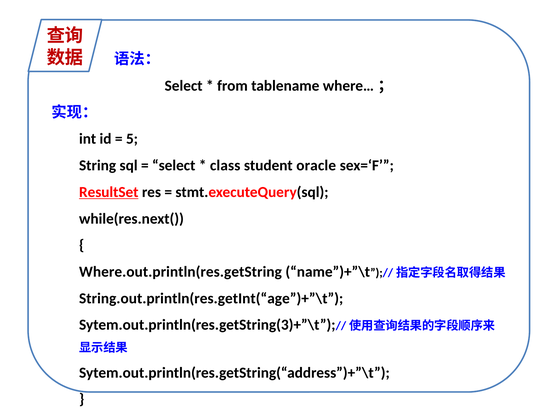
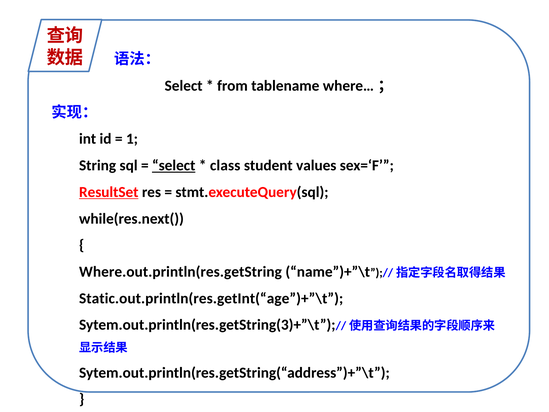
5: 5 -> 1 (132, 139)
select underline: none -> present (174, 165)
oracle: oracle -> values (316, 165)
String.out.println(res.getInt(“age”)+”\t: String.out.println(res.getInt(“age”)+”\t -> Static.out.println(res.getInt(“age”)+”\t (211, 298)
